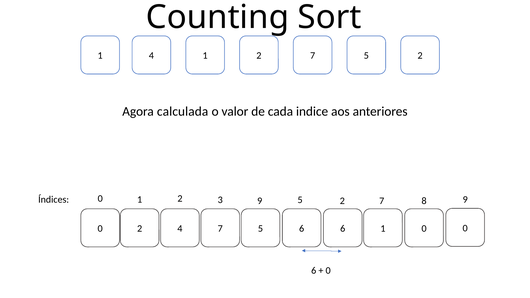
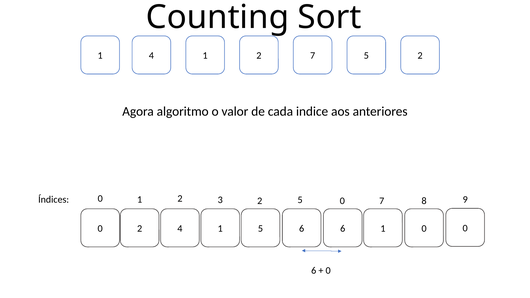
calculada: calculada -> algoritmo (183, 112)
3 9: 9 -> 2 (260, 201)
2: 2 -> 0 (342, 201)
2 4 7: 7 -> 1 (220, 229)
